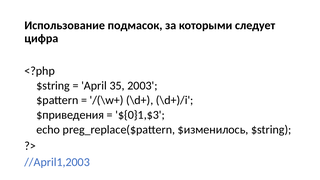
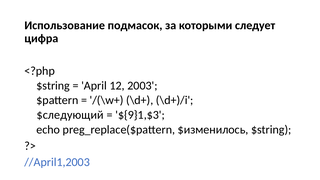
35: 35 -> 12 (117, 86)
$приведения: $приведения -> $следующий (70, 115)
${0}1,$3: ${0}1,$3 -> ${9}1,$3 (140, 115)
